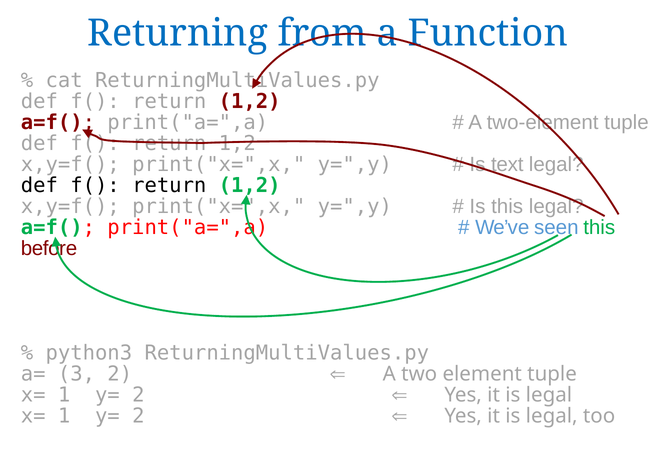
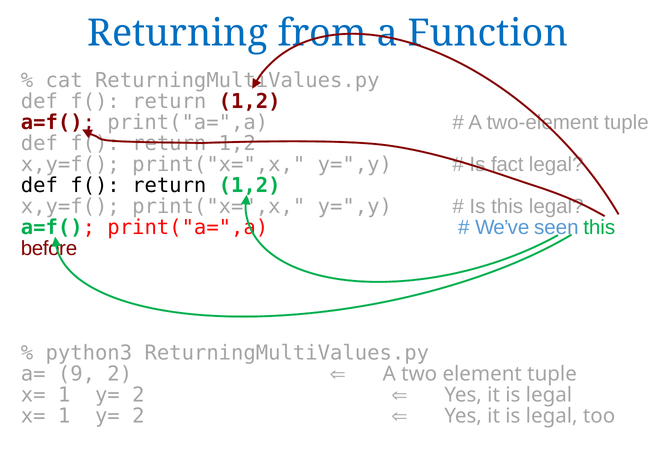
text: text -> fact (507, 165)
3: 3 -> 9 (77, 374)
